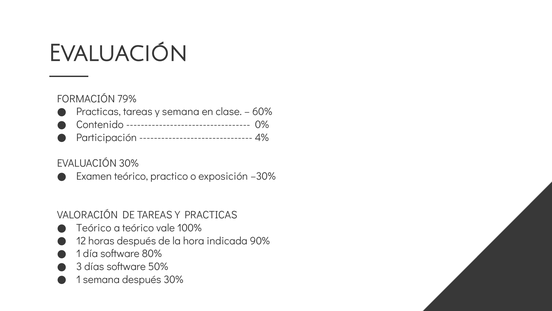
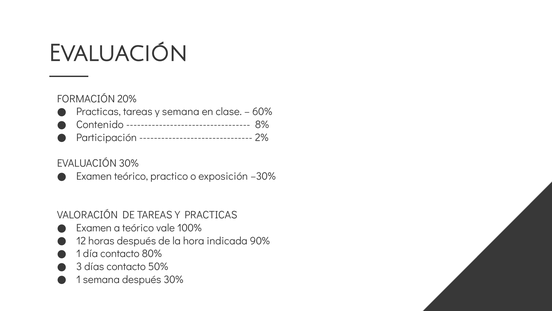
79%: 79% -> 20% (127, 99)
0%: 0% -> 8% (262, 124)
4%: 4% -> 2% (262, 137)
Teórico: Teórico -> Examen (94, 228)
día software: software -> contacto (120, 253)
días software: software -> contacto (126, 266)
